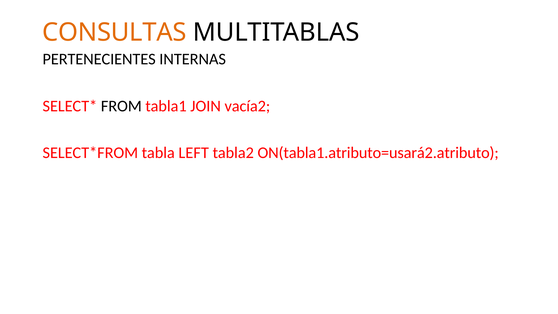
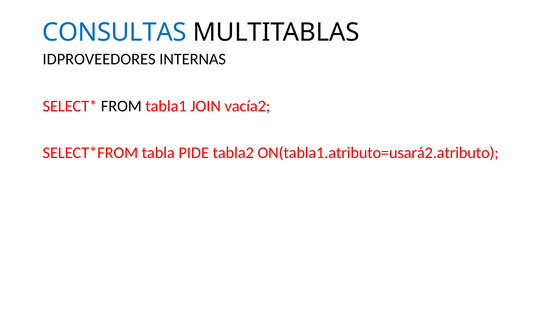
CONSULTAS colour: orange -> blue (114, 32)
PERTENECIENTES: PERTENECIENTES -> IDPROVEEDORES (99, 59)
LEFT: LEFT -> PIDE (194, 153)
